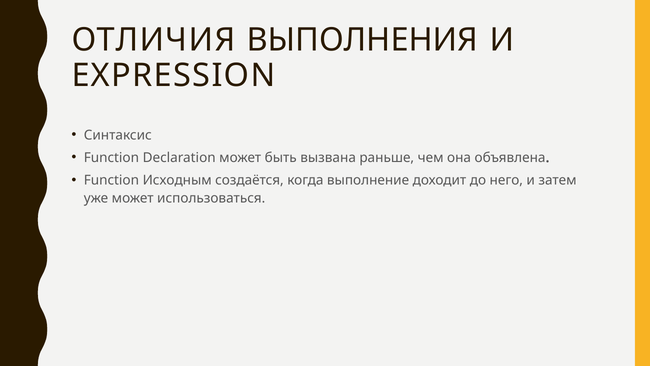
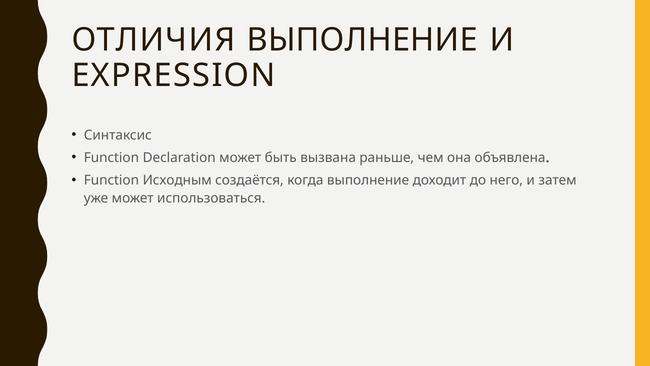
ОТЛИЧИЯ ВЫПОЛНЕНИЯ: ВЫПОЛНЕНИЯ -> ВЫПОЛНЕНИЕ (362, 40)
